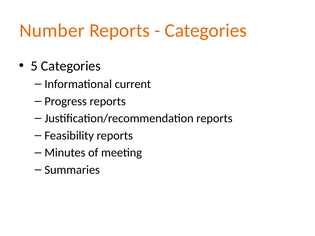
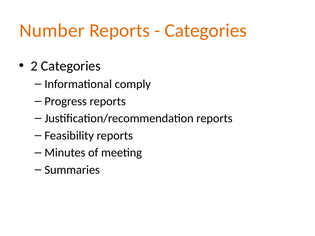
5: 5 -> 2 (34, 66)
current: current -> comply (133, 84)
